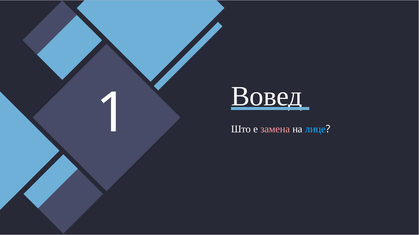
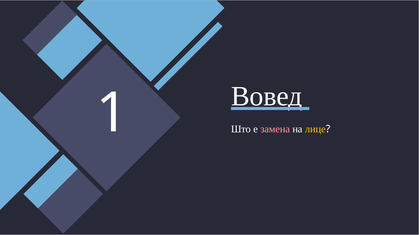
лице colour: light blue -> yellow (315, 129)
